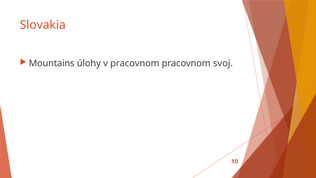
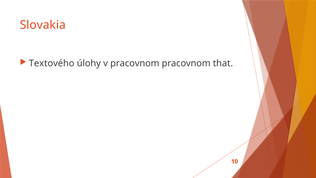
Mountains: Mountains -> Textového (52, 63)
svoj: svoj -> that (223, 63)
